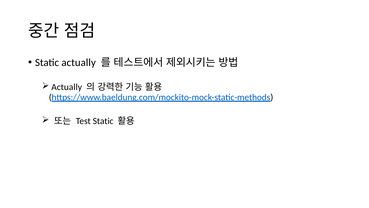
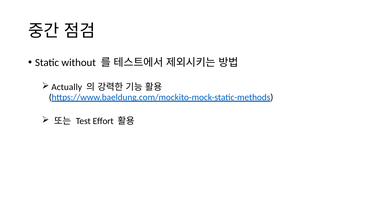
Static actually: actually -> without (79, 62)
Test Static: Static -> Effort (103, 121)
